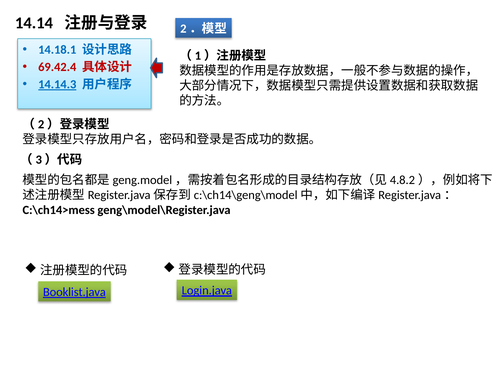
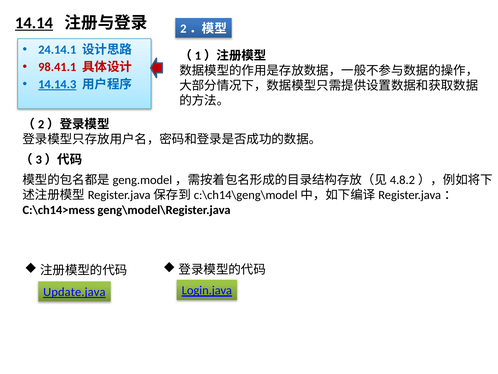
14.14 underline: none -> present (34, 23)
14.18.1: 14.18.1 -> 24.14.1 (57, 50)
69.42.4: 69.42.4 -> 98.41.1 (57, 67)
Booklist.java: Booklist.java -> Update.java (74, 292)
